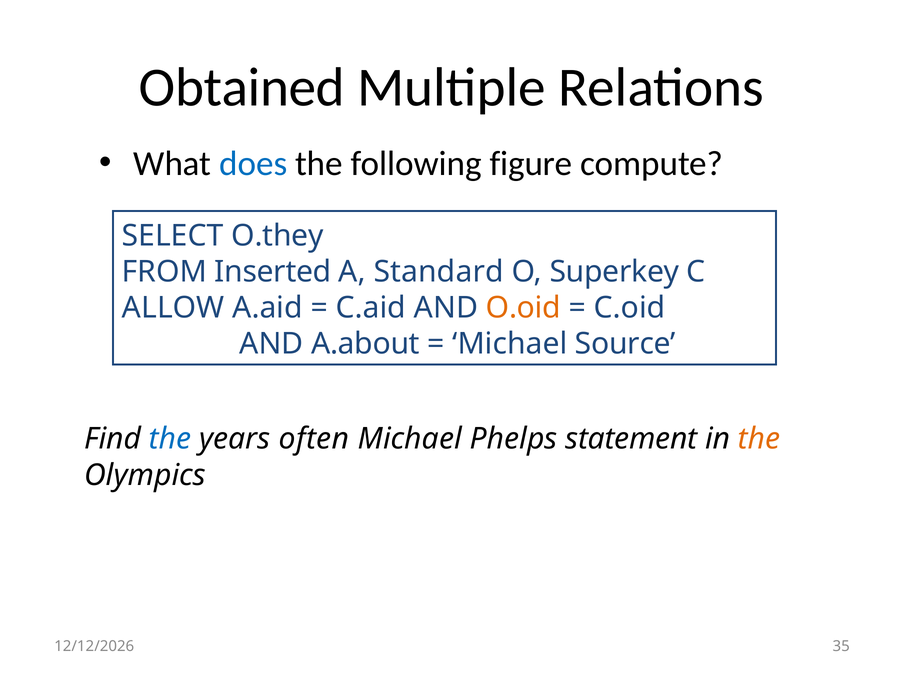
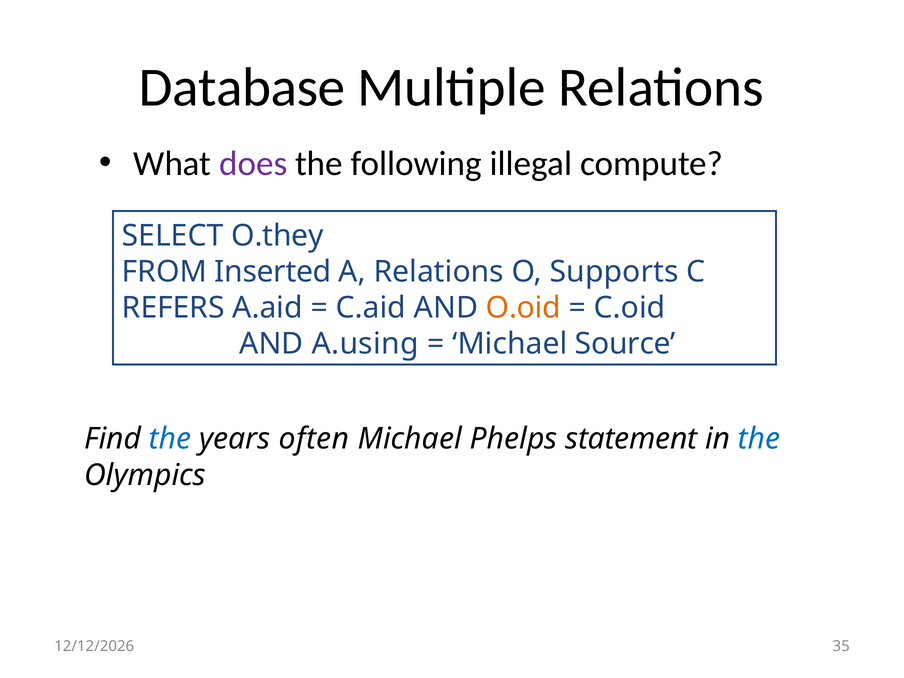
Obtained: Obtained -> Database (242, 88)
does colour: blue -> purple (253, 164)
figure: figure -> illegal (531, 164)
A Standard: Standard -> Relations (439, 272)
Superkey: Superkey -> Supports (614, 272)
ALLOW: ALLOW -> REFERS (173, 308)
A.about: A.about -> A.using (365, 344)
the colour: orange -> blue (759, 439)
